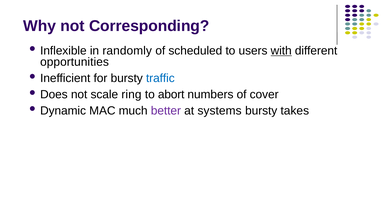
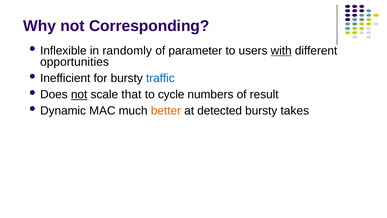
scheduled: scheduled -> parameter (195, 51)
not underline: none -> present (79, 94)
ring: ring -> that (131, 94)
abort: abort -> cycle (171, 94)
cover: cover -> result (264, 94)
better colour: purple -> orange (166, 111)
systems: systems -> detected (220, 111)
